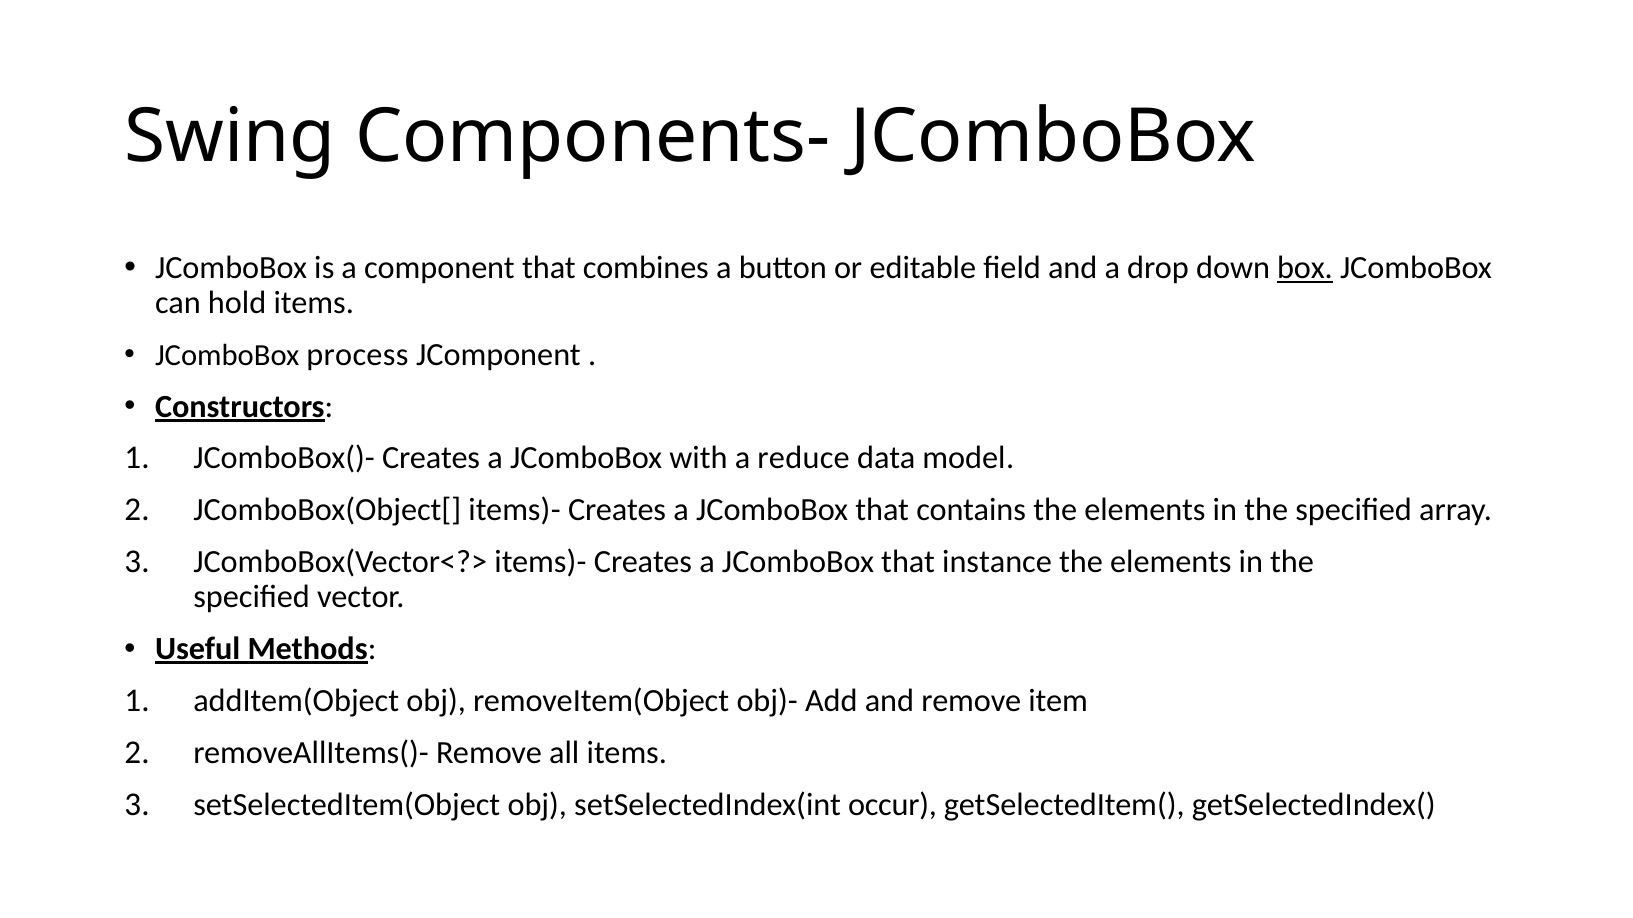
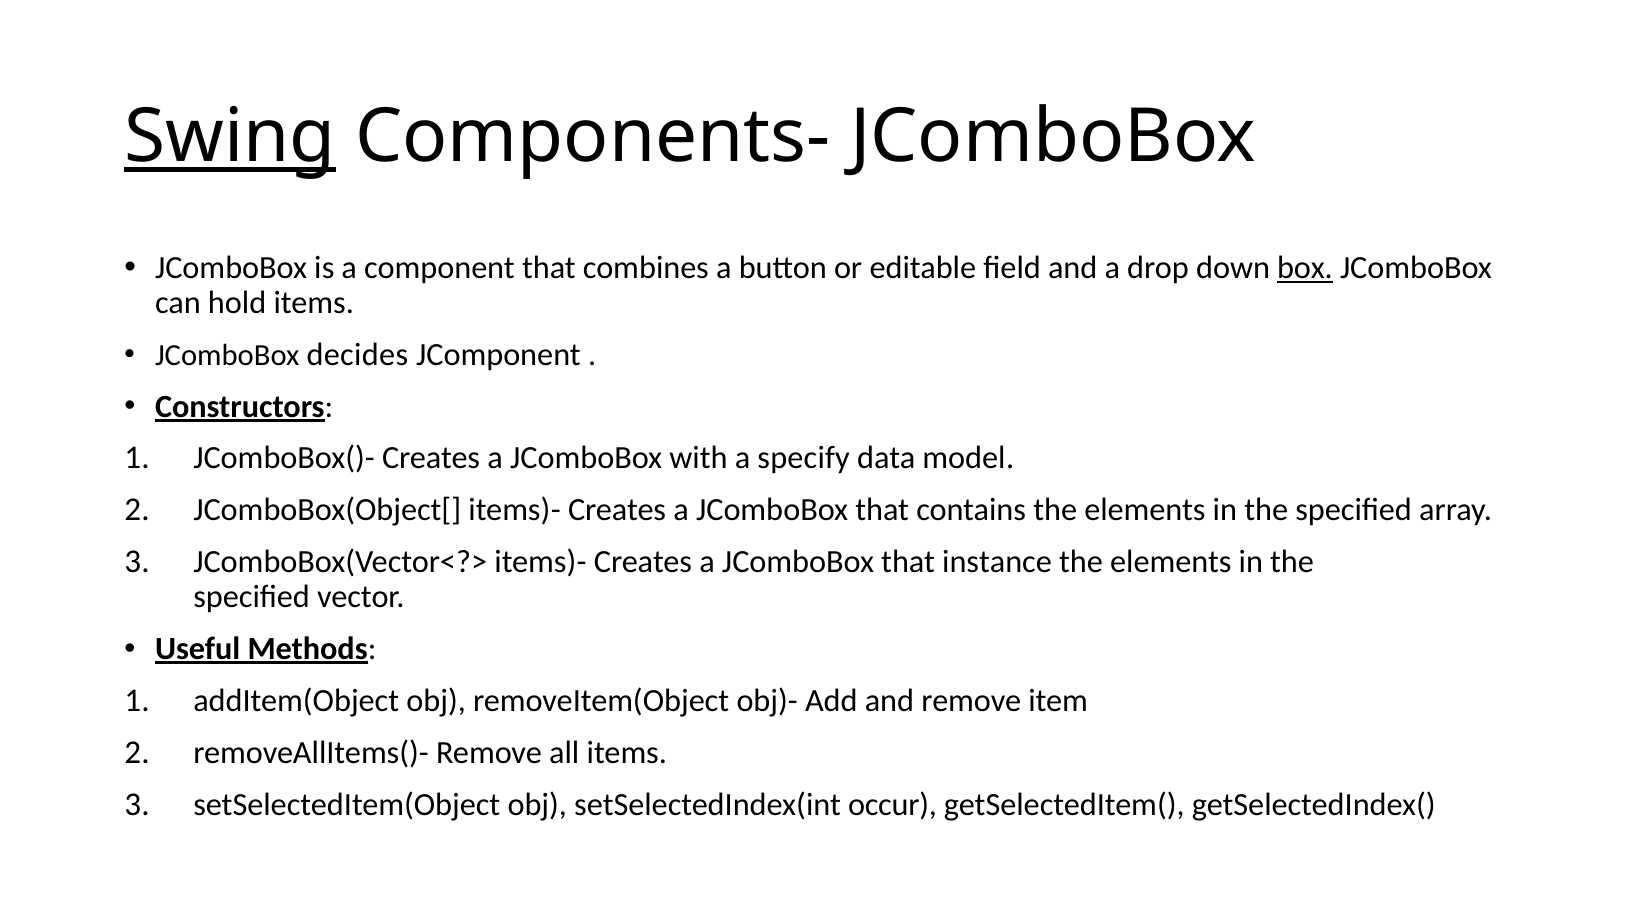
Swing underline: none -> present (230, 137)
process: process -> decides (357, 355)
reduce: reduce -> specify (804, 459)
